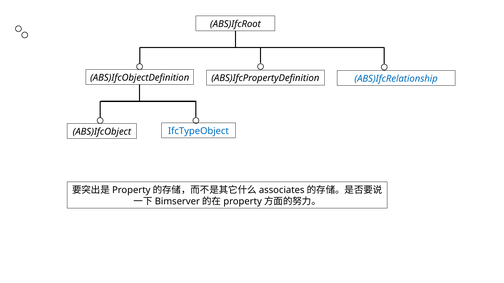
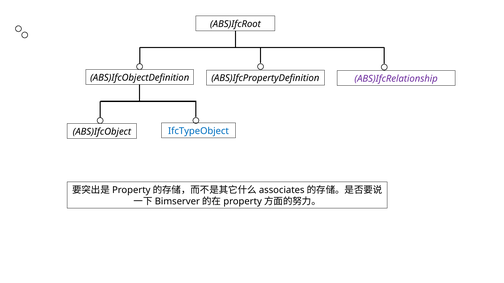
ABS)IfcRelationship colour: blue -> purple (396, 79)
